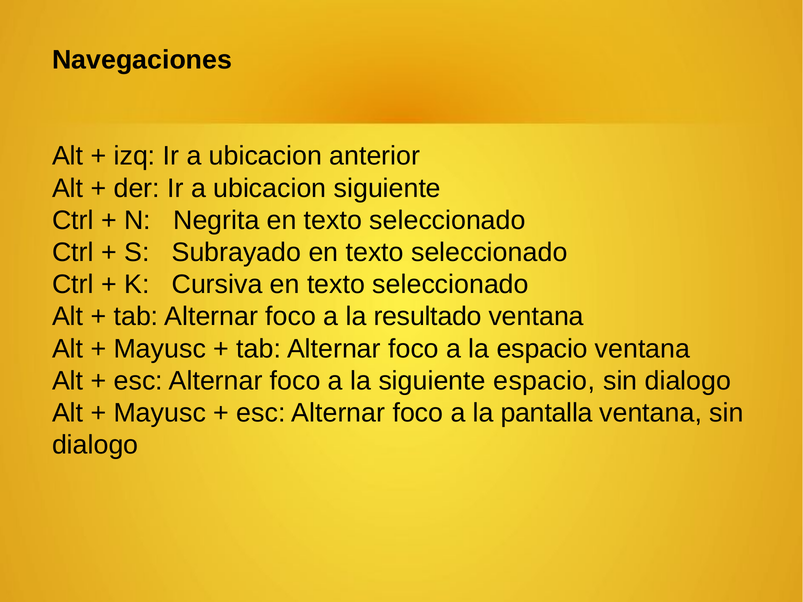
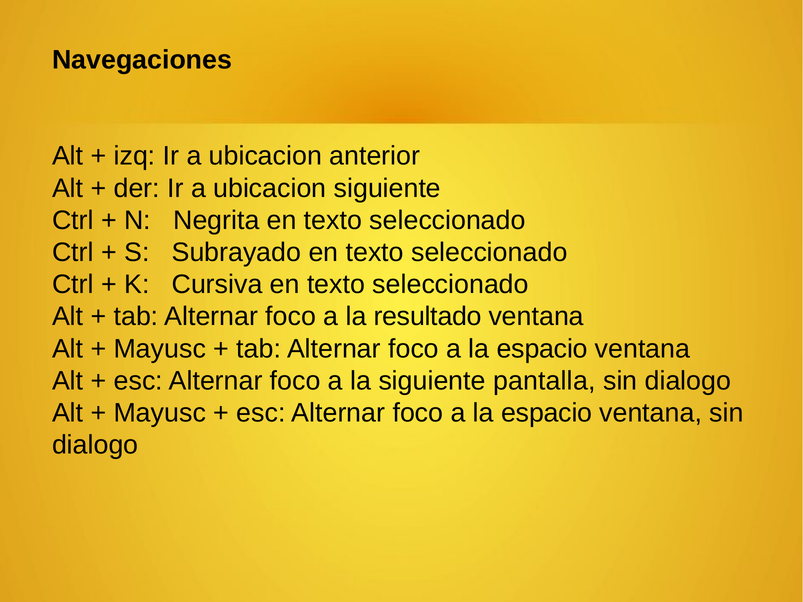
siguiente espacio: espacio -> pantalla (544, 381)
pantalla: pantalla -> espacio (547, 413)
